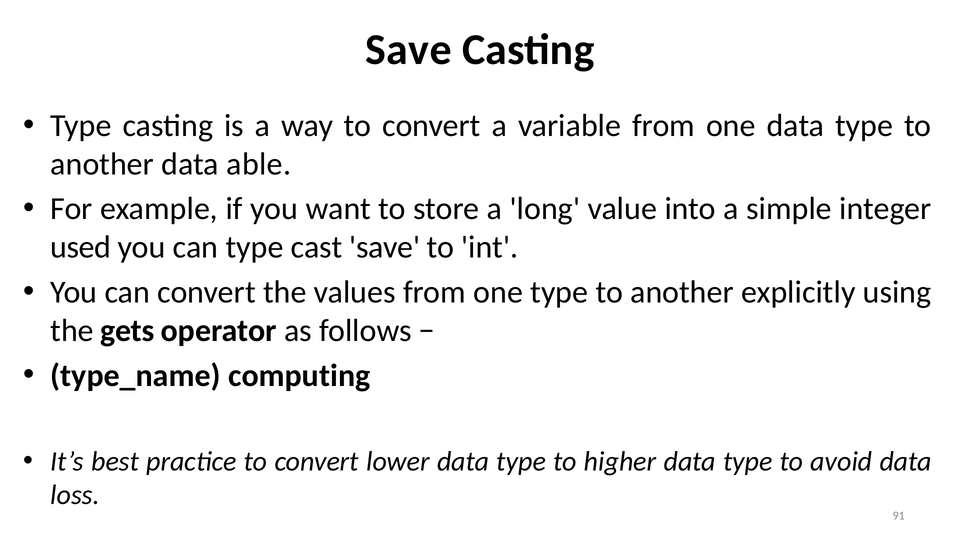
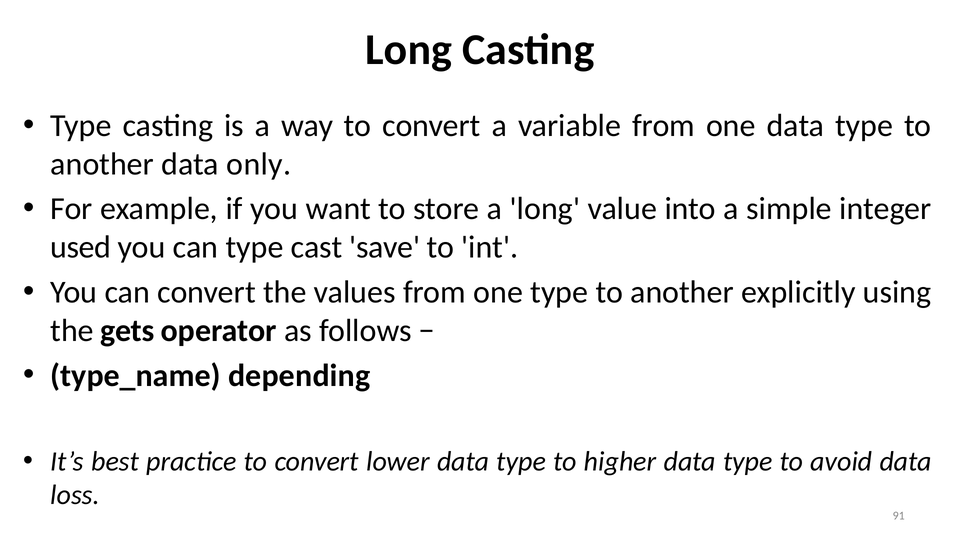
Save: Save -> Long (409, 50)
able: able -> only (259, 164)
computing: computing -> depending (299, 375)
